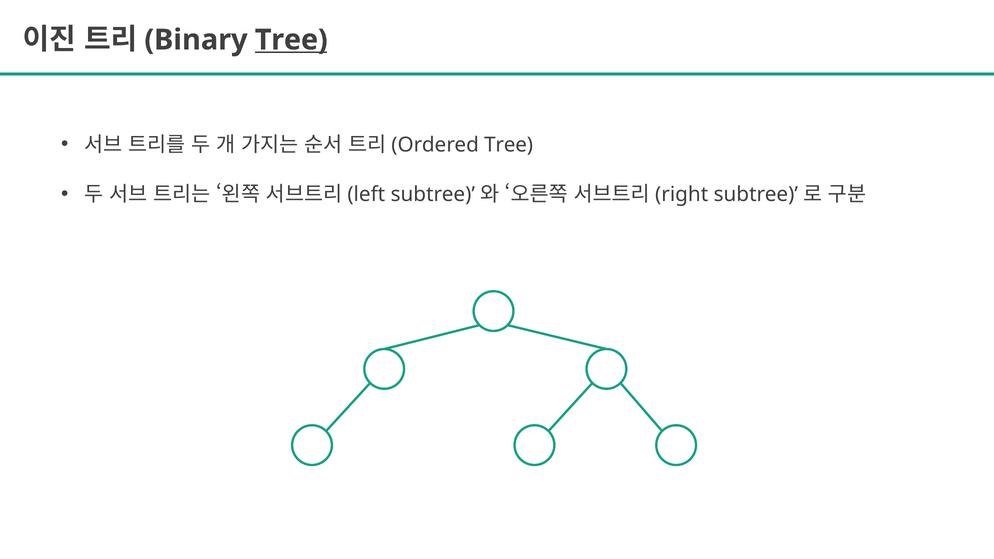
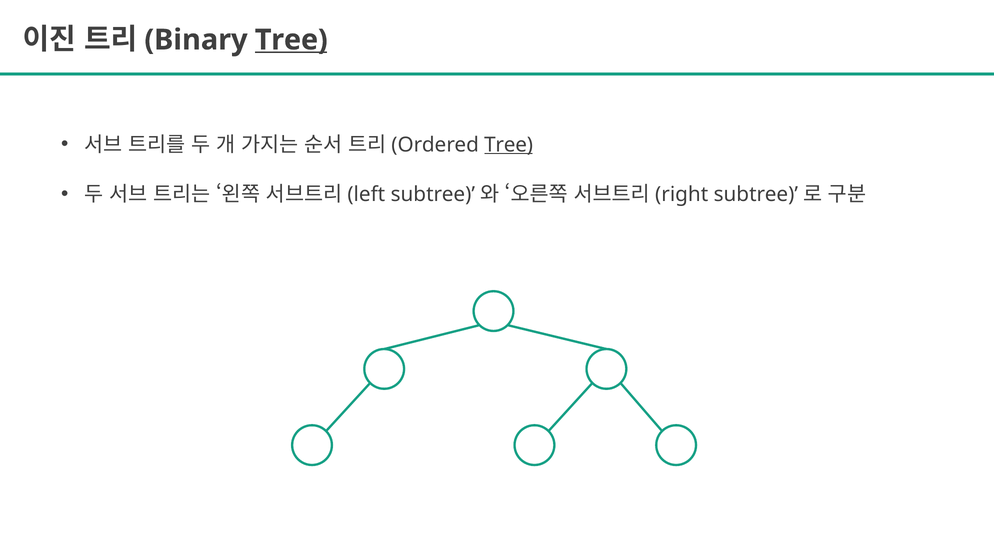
Tree underline: none -> present (509, 145)
